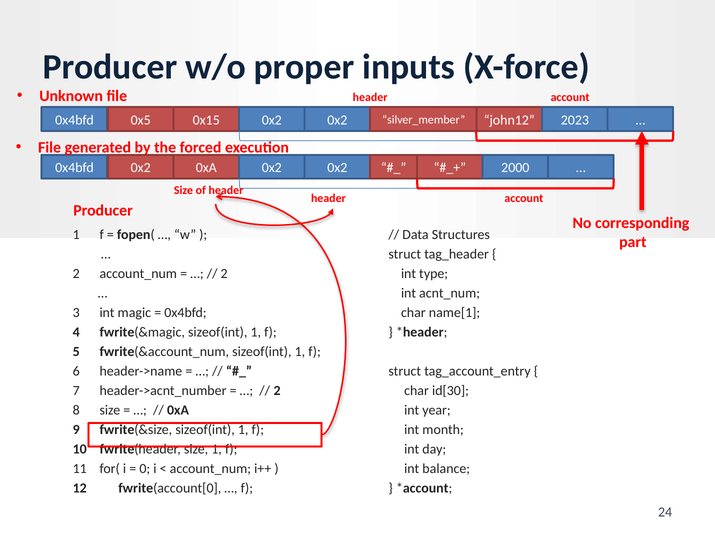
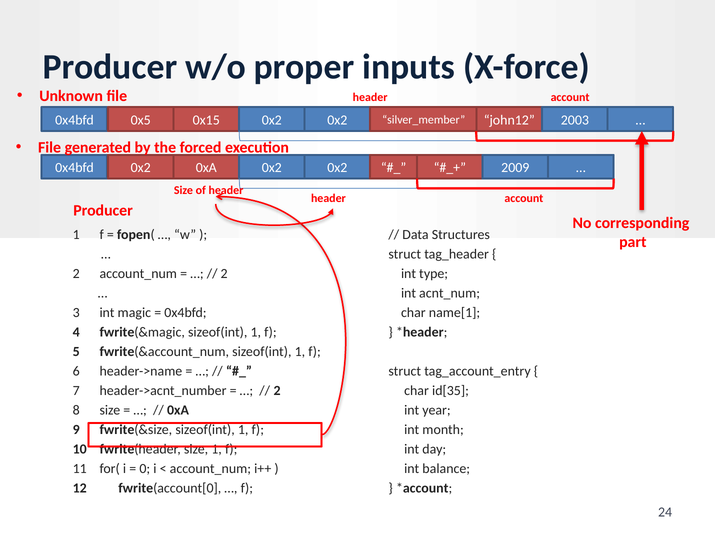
2023: 2023 -> 2003 (575, 120)
2000: 2000 -> 2009 (515, 168)
id[30: id[30 -> id[35 (450, 391)
